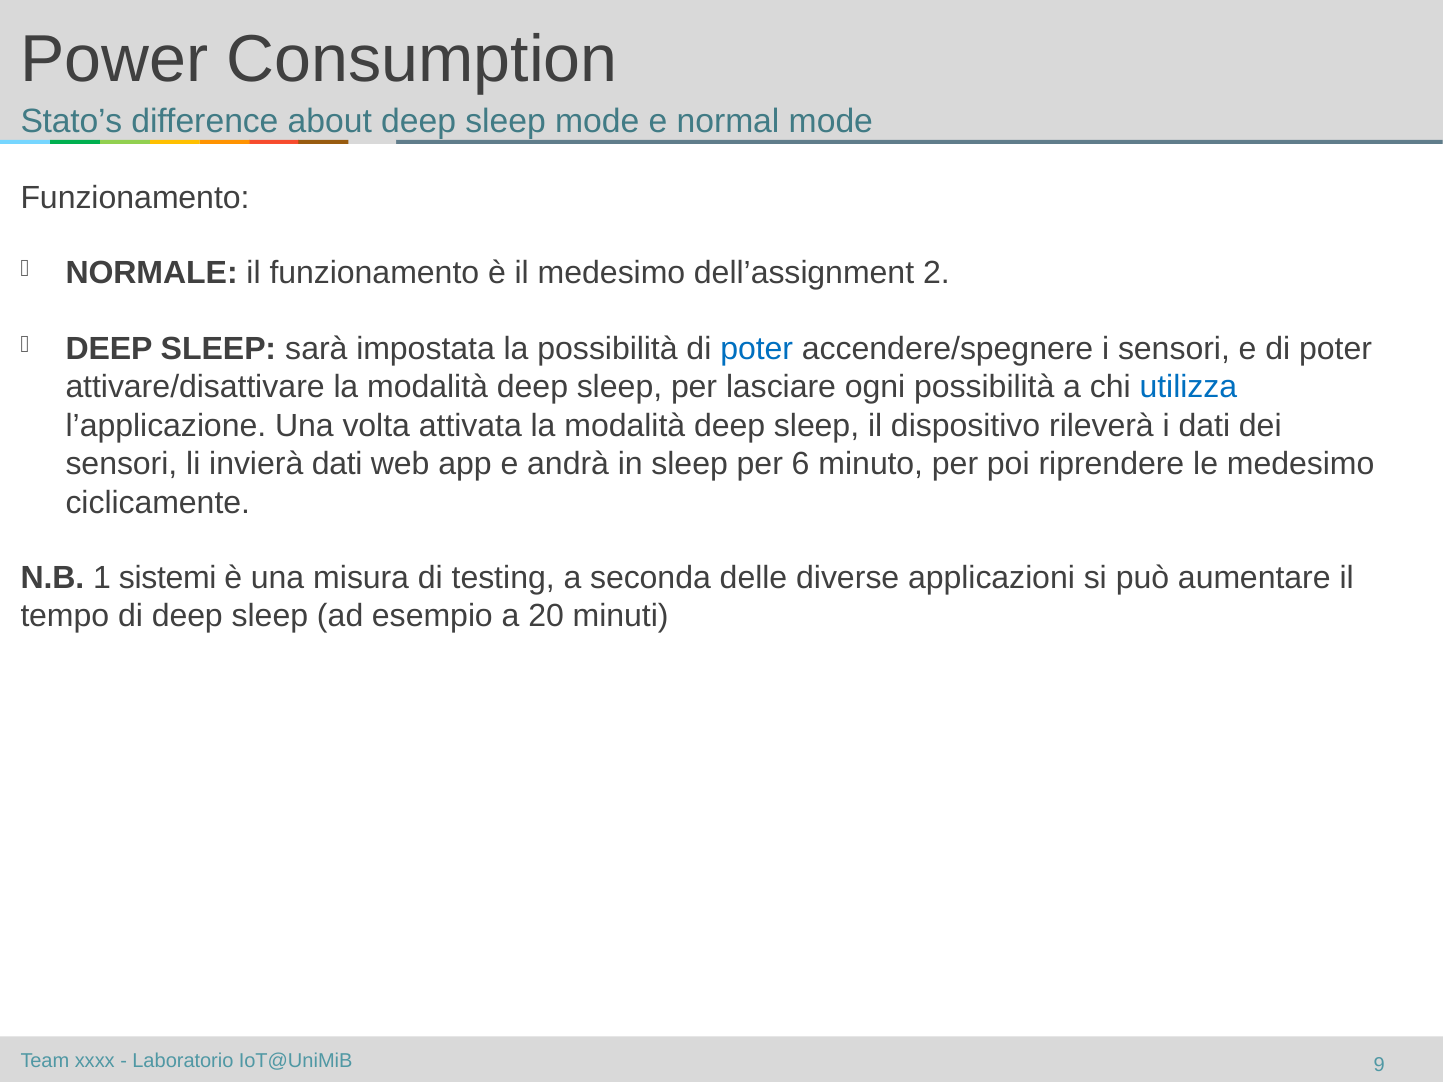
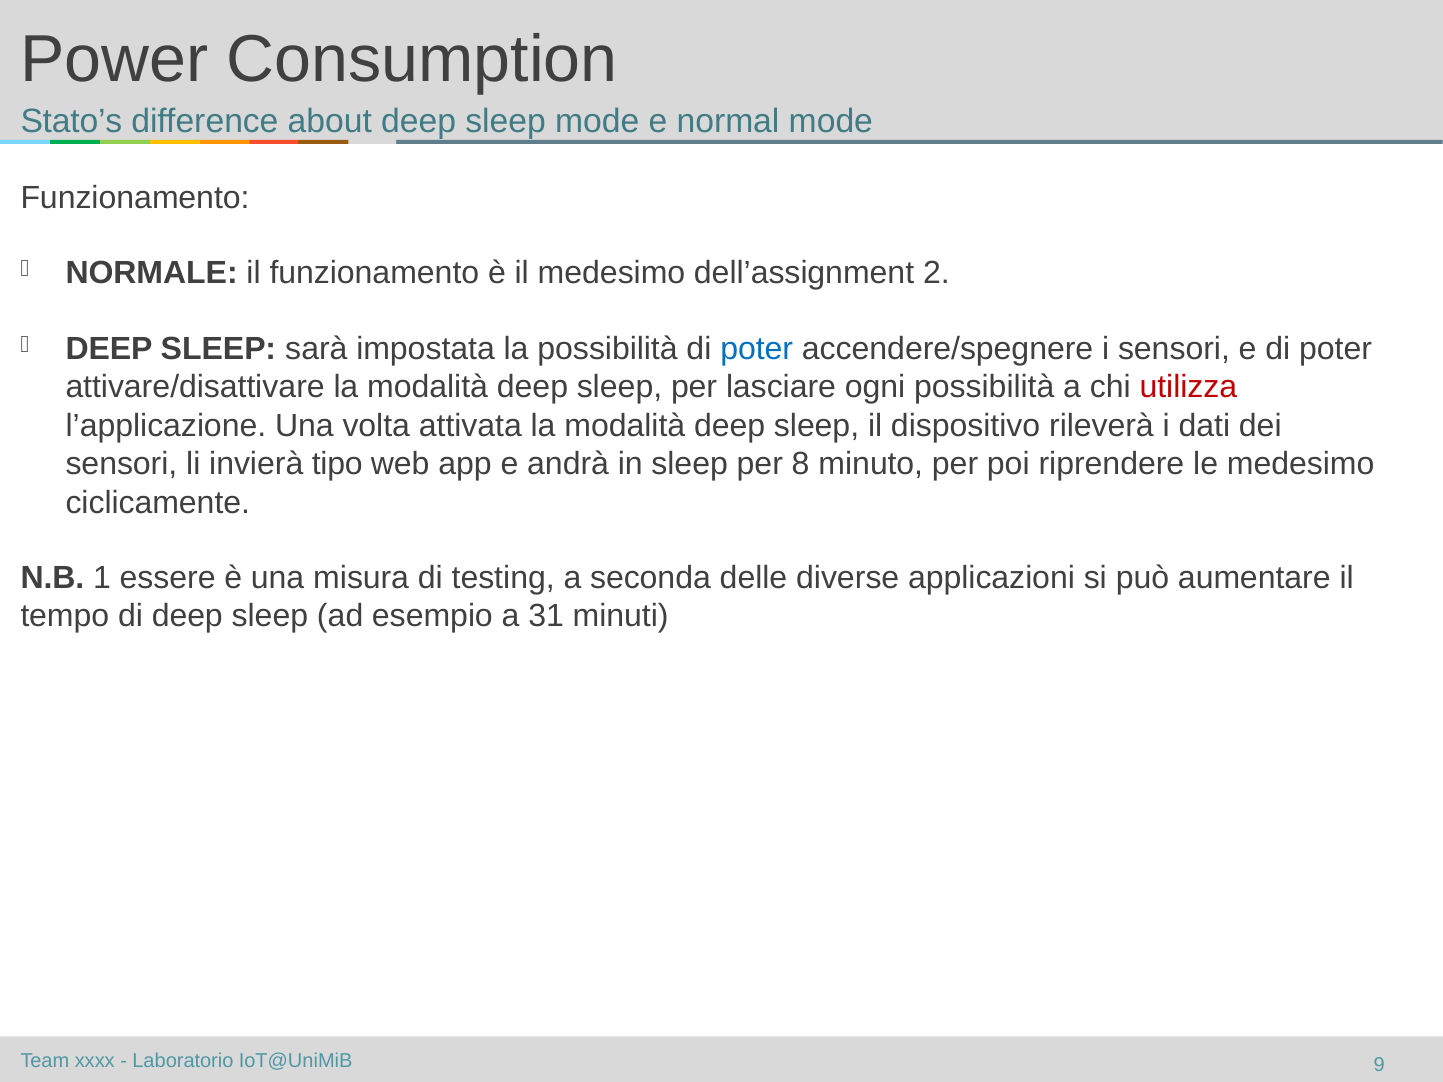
utilizza colour: blue -> red (1188, 387)
invierà dati: dati -> tipo (337, 464)
6: 6 -> 8 (801, 464)
sistemi: sistemi -> essere (168, 578)
20: 20 -> 31 (546, 617)
